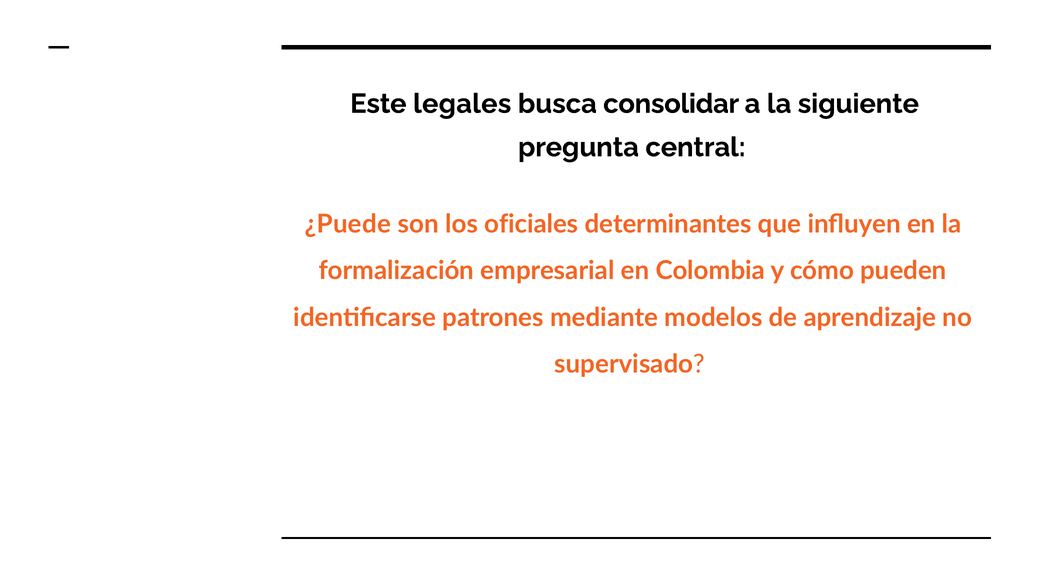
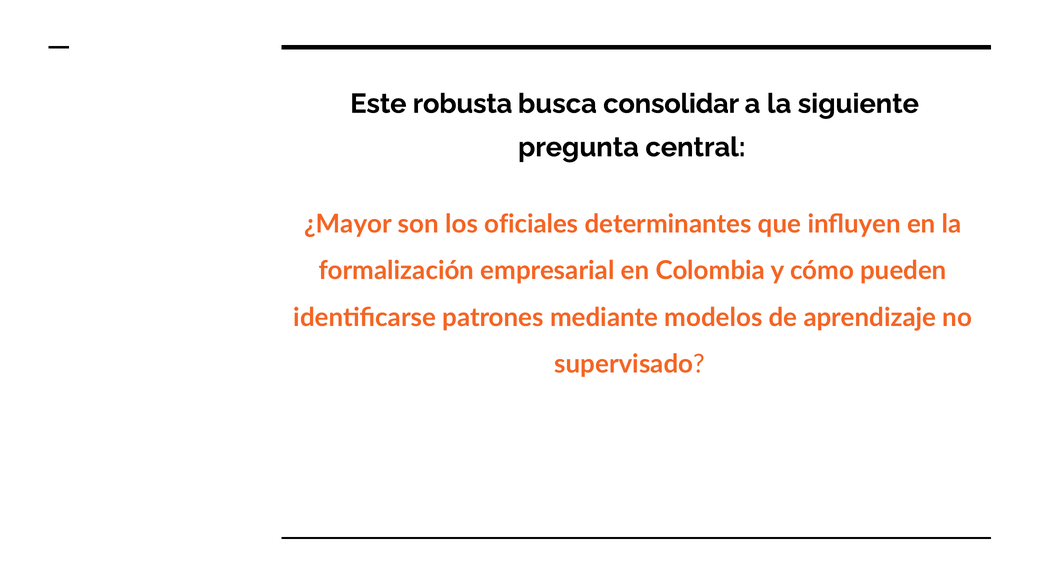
legales: legales -> robusta (462, 104)
¿Puede: ¿Puede -> ¿Mayor (348, 224)
